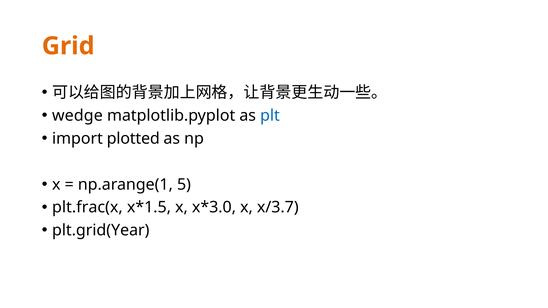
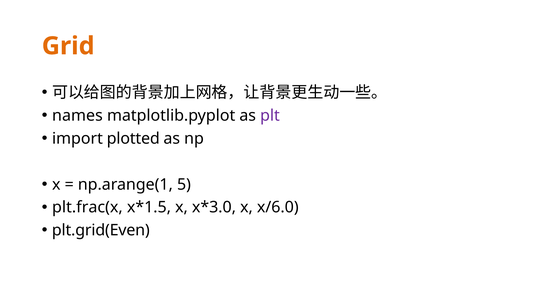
wedge: wedge -> names (77, 116)
plt colour: blue -> purple (270, 116)
x/3.7: x/3.7 -> x/6.0 (278, 208)
plt.grid(Year: plt.grid(Year -> plt.grid(Even (101, 231)
